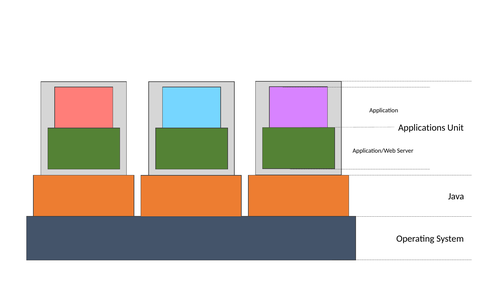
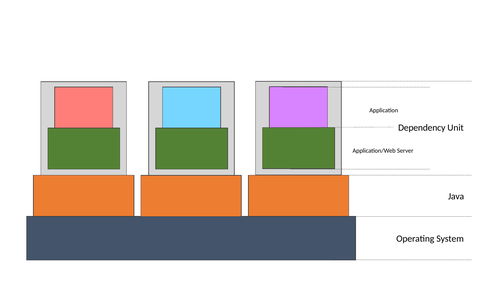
Applications: Applications -> Dependency (422, 127)
